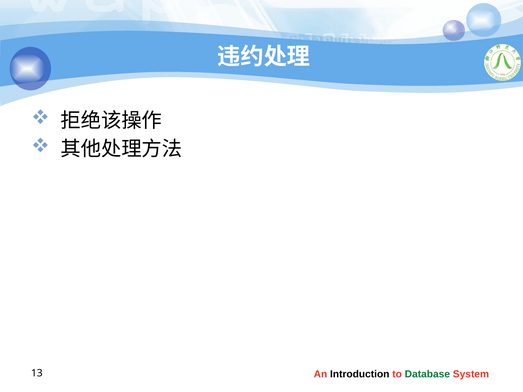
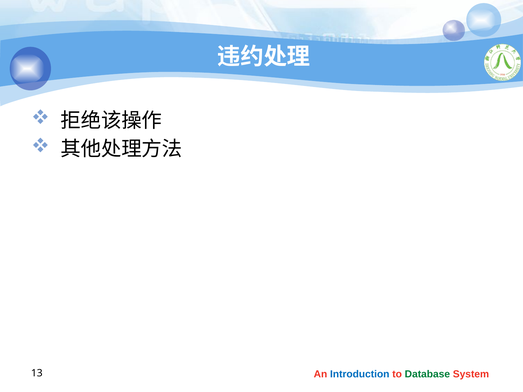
Introduction colour: black -> blue (360, 374)
